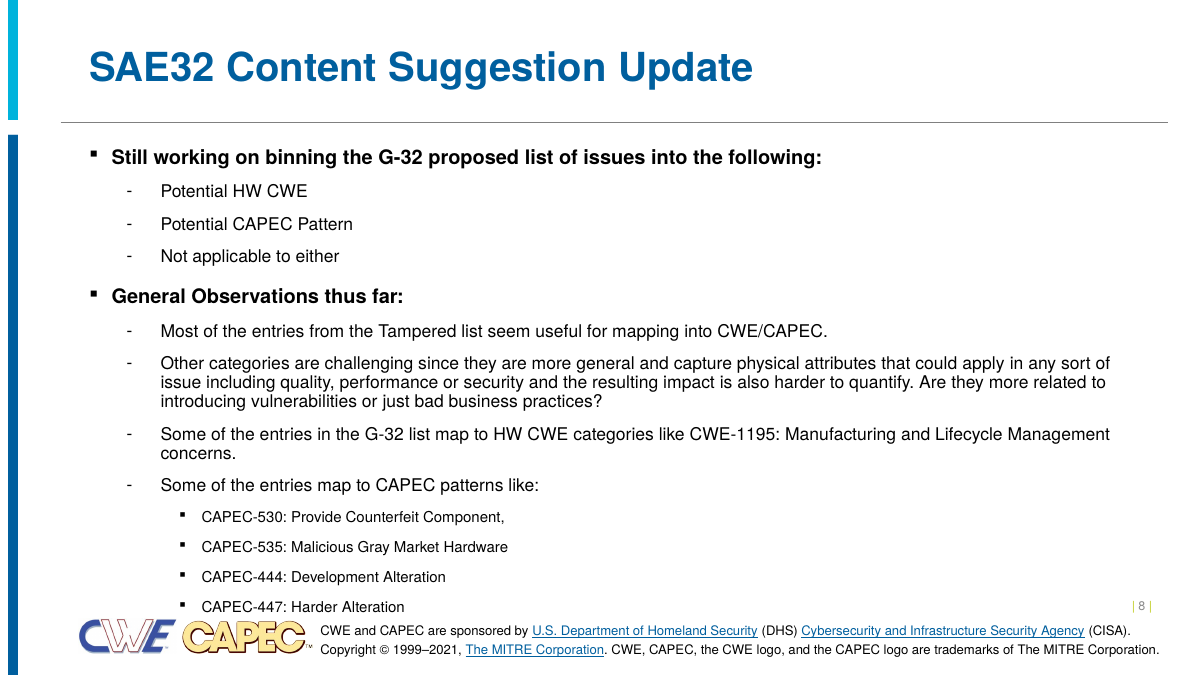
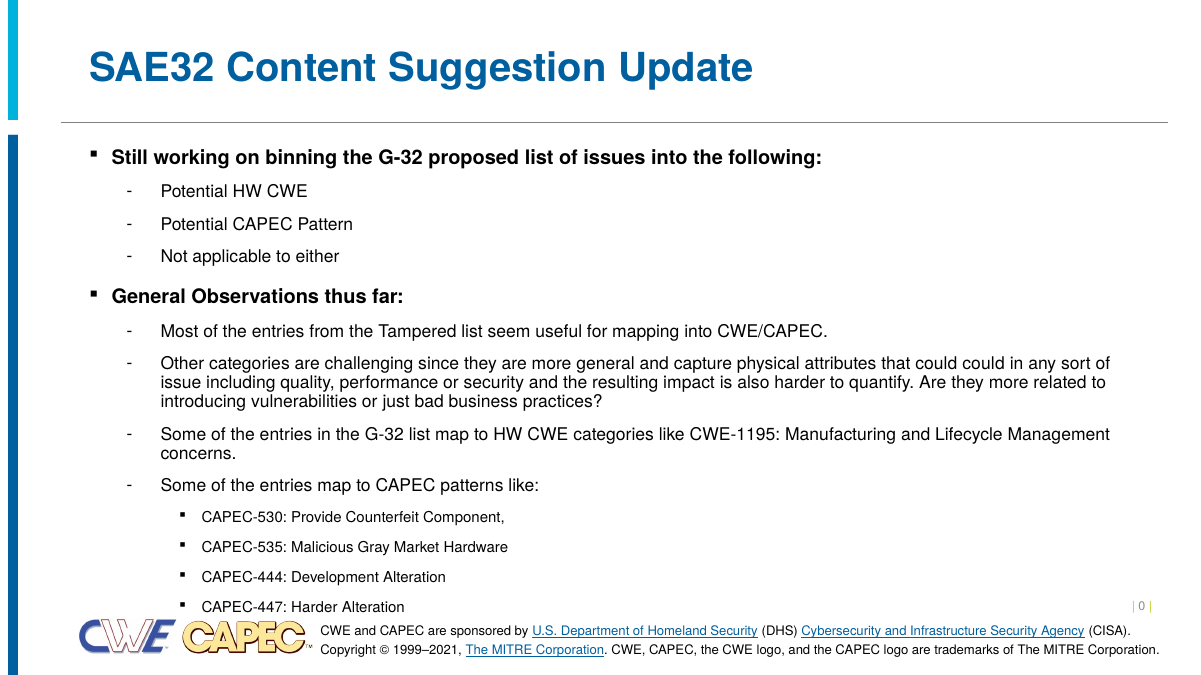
could apply: apply -> could (984, 364)
8: 8 -> 0 (1142, 607)
